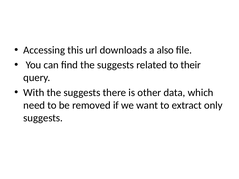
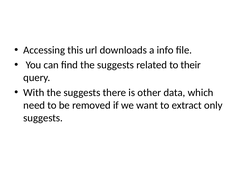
also: also -> info (165, 50)
